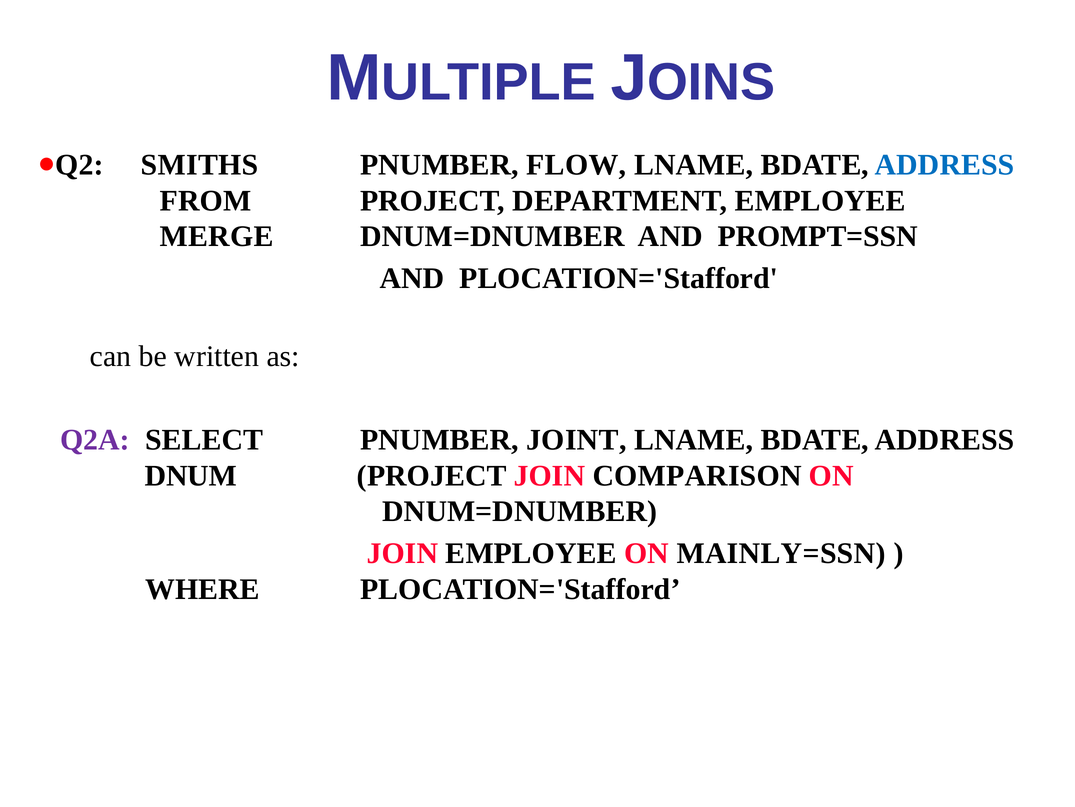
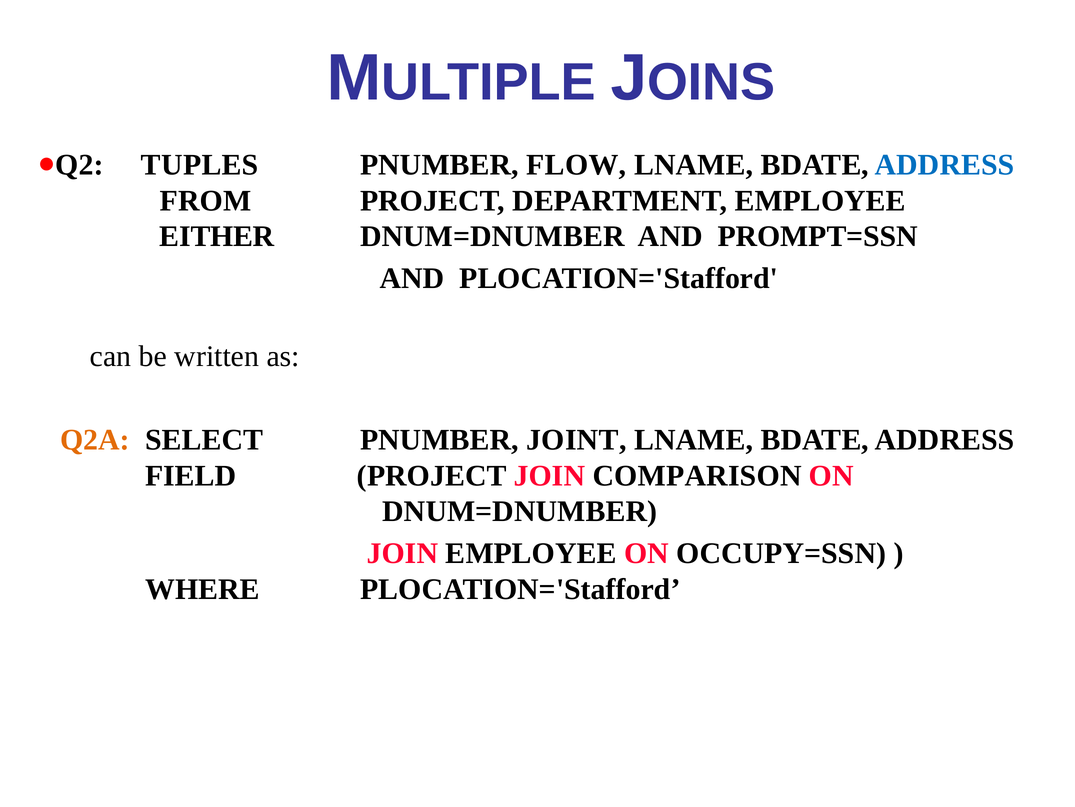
SMITHS: SMITHS -> TUPLES (200, 165)
MERGE: MERGE -> EITHER (217, 236)
Q2A colour: purple -> orange (95, 439)
DNUM: DNUM -> FIELD (191, 475)
MAINLY=SSN: MAINLY=SSN -> OCCUPY=SSN (781, 553)
